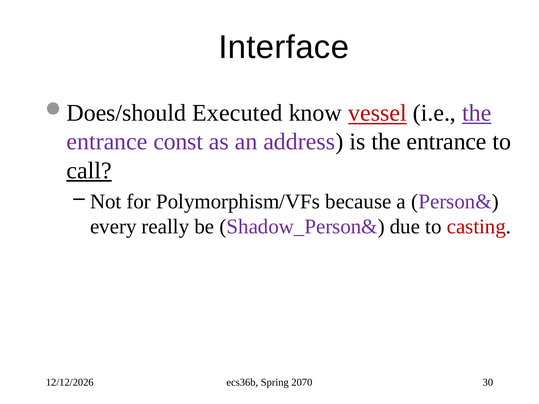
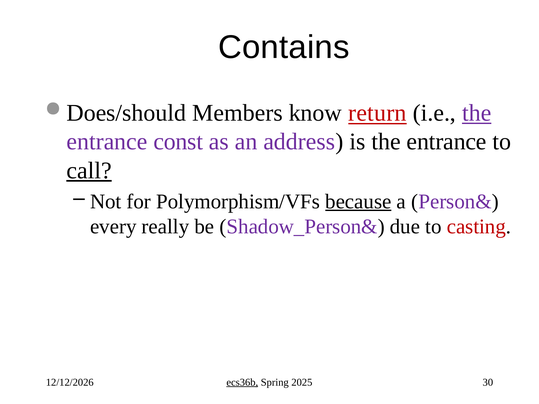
Interface: Interface -> Contains (284, 47)
Executed: Executed -> Members (237, 113)
vessel: vessel -> return (377, 113)
because underline: none -> present (358, 202)
ecs36b underline: none -> present (242, 383)
2070: 2070 -> 2025 (302, 383)
